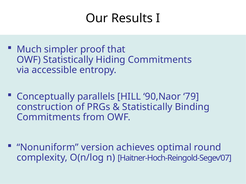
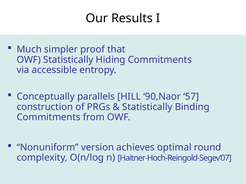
79: 79 -> 57 (191, 97)
